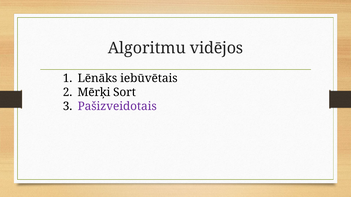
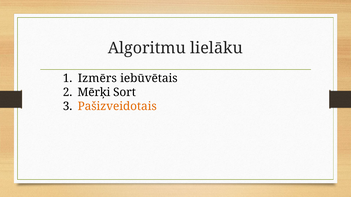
vidējos: vidējos -> lielāku (216, 48)
Lēnāks: Lēnāks -> Izmērs (97, 79)
Pašizveidotais colour: purple -> orange (117, 107)
